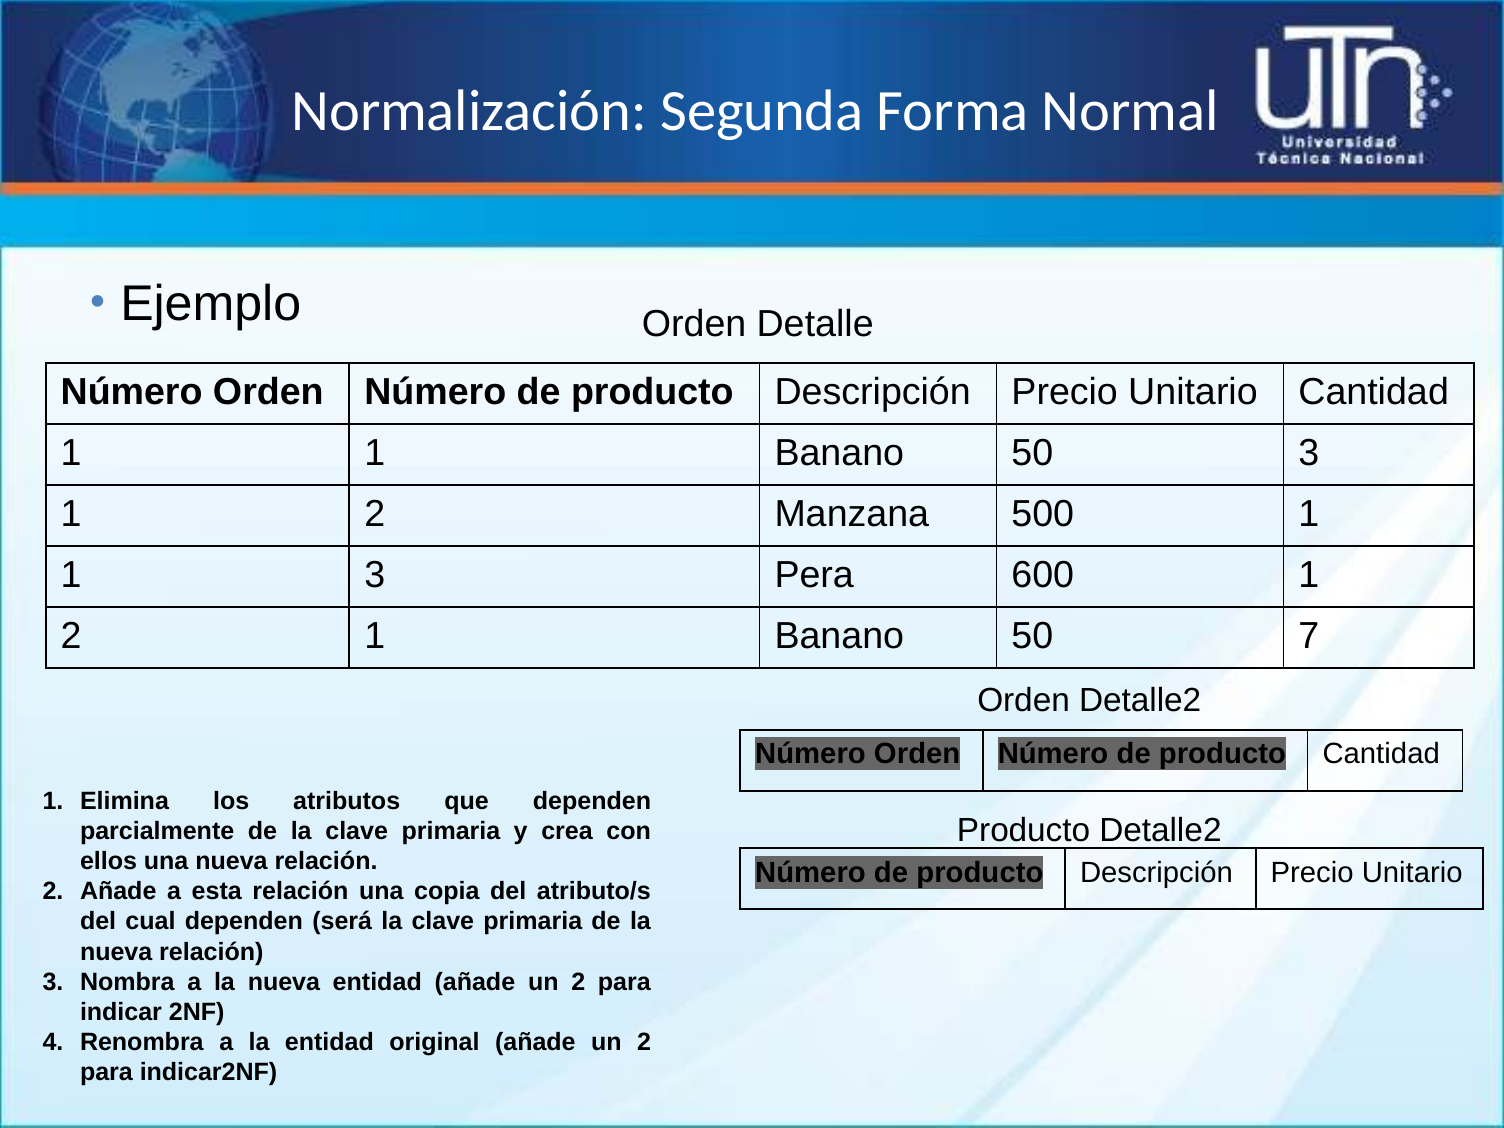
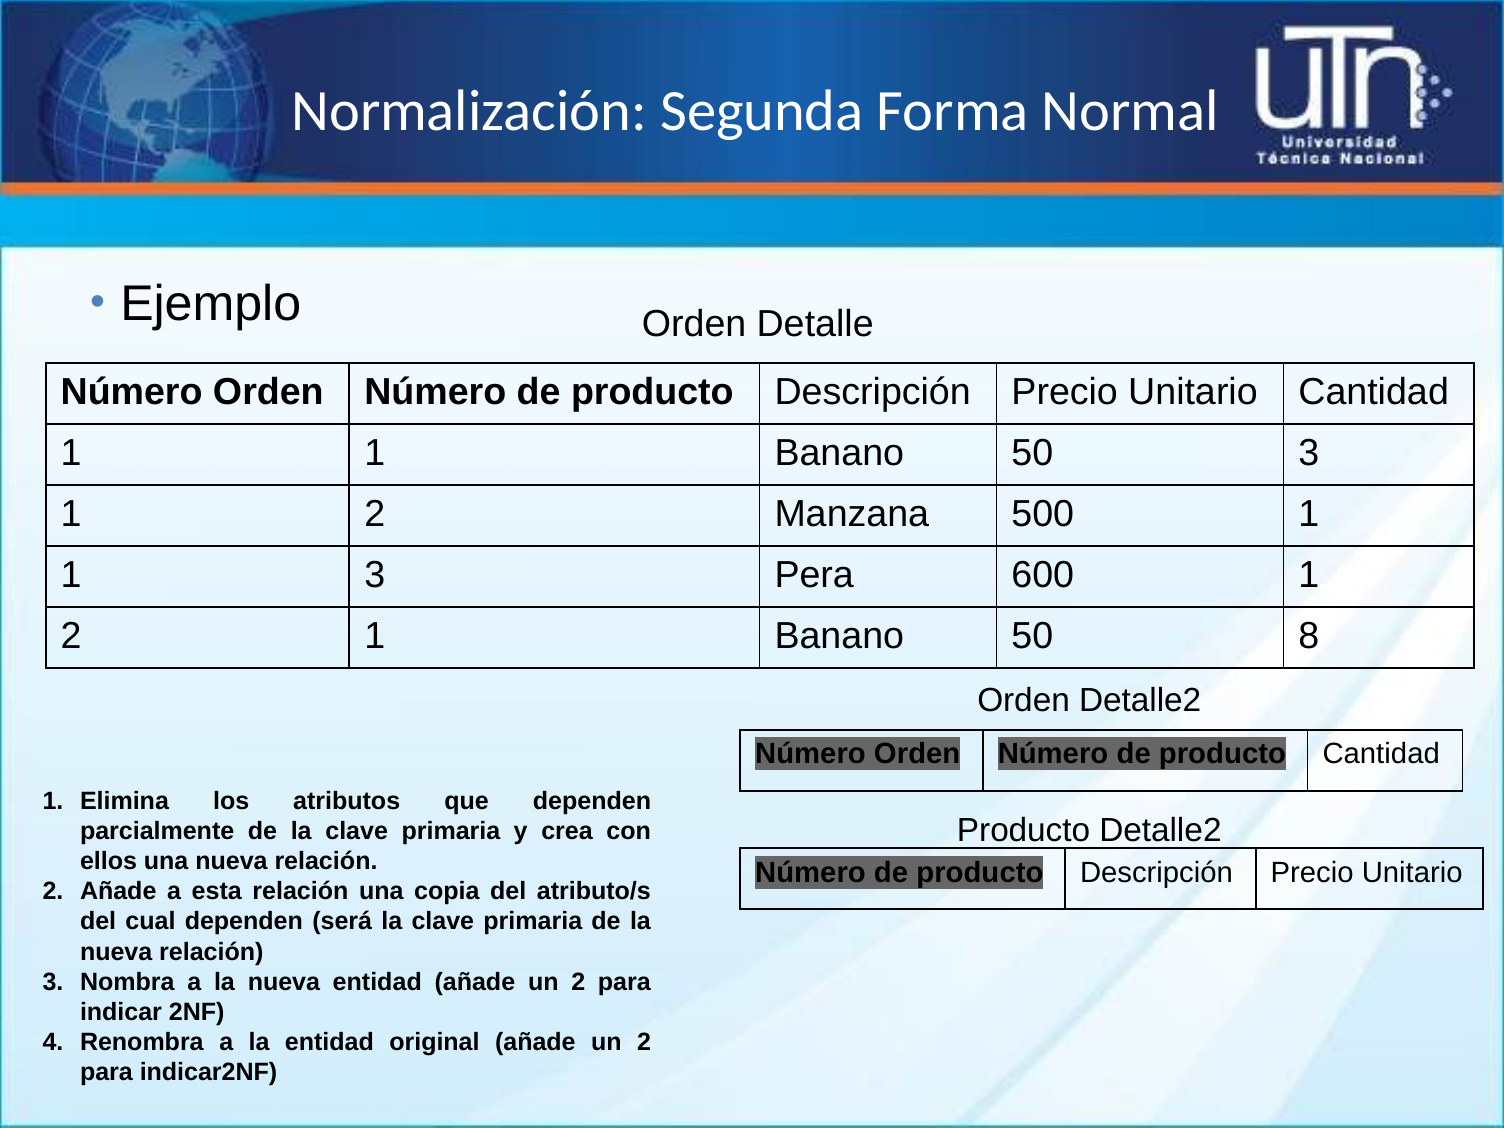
7: 7 -> 8 (1309, 636)
